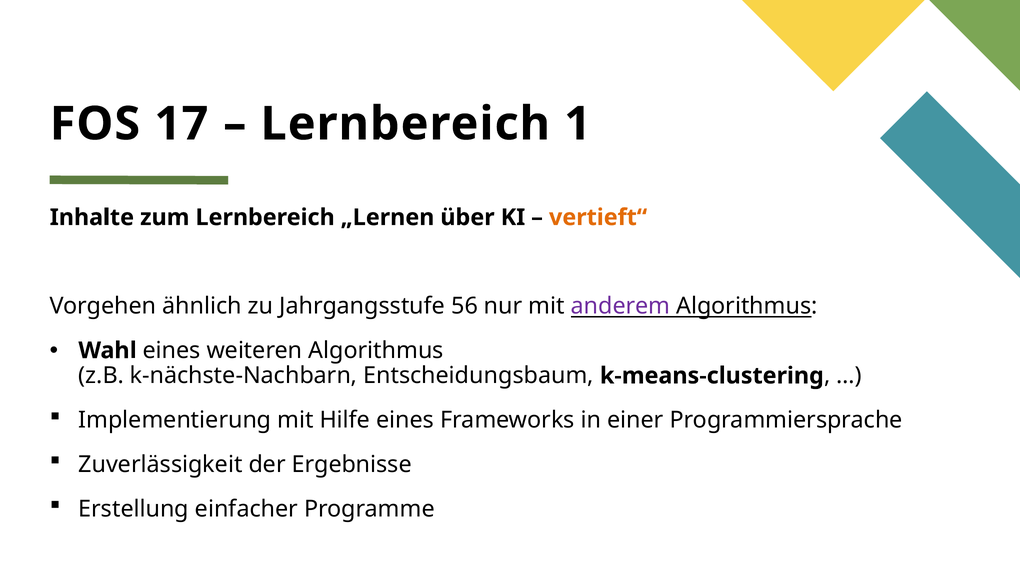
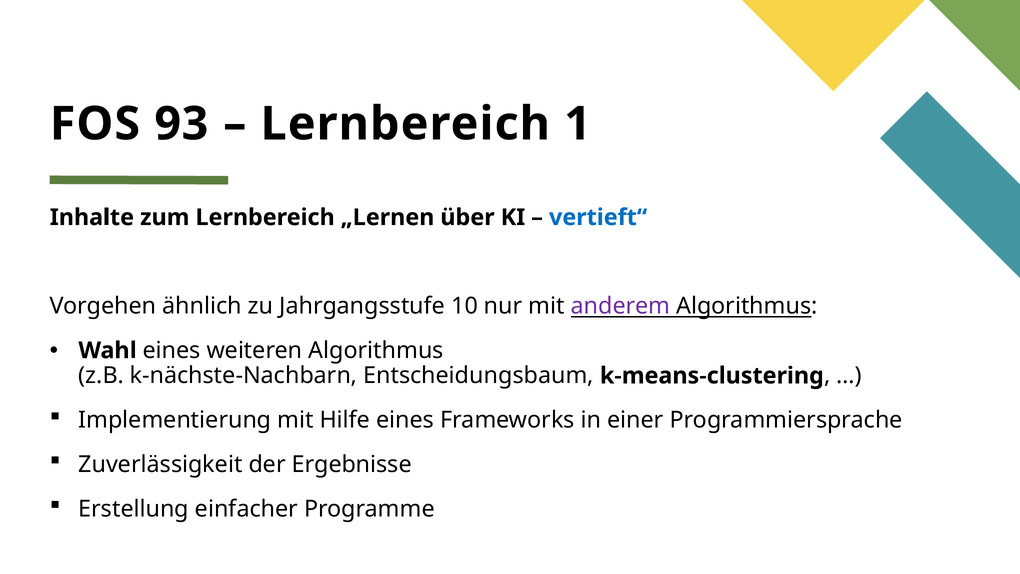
17: 17 -> 93 (181, 124)
vertieft“ colour: orange -> blue (598, 217)
56: 56 -> 10 (465, 306)
